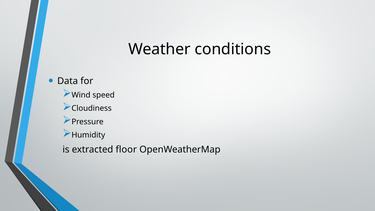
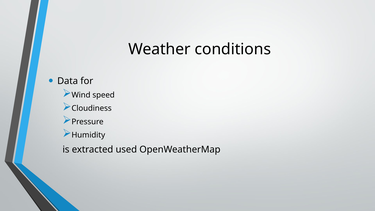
floor: floor -> used (126, 150)
